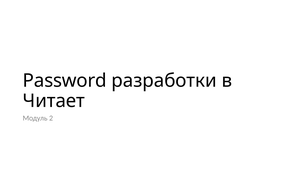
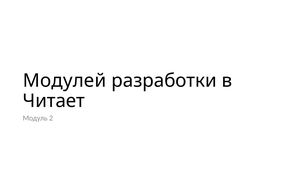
Password: Password -> Модулей (65, 81)
